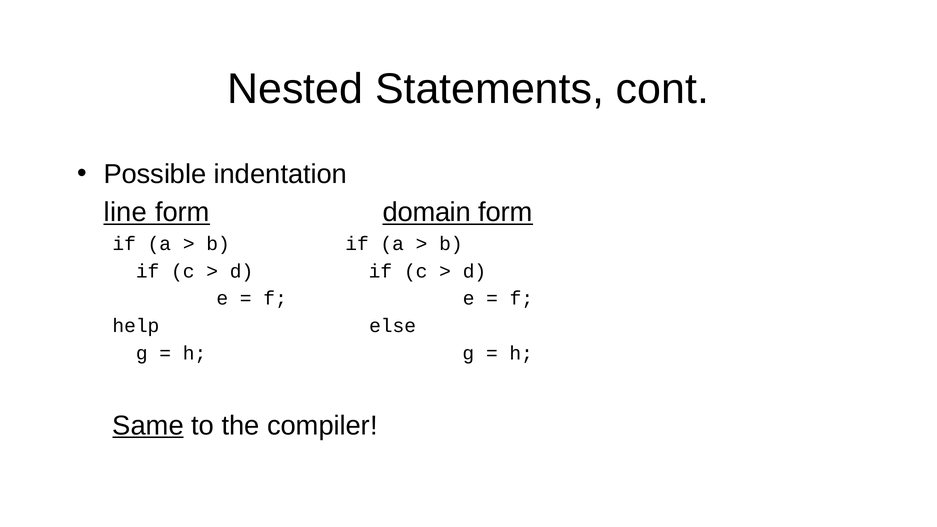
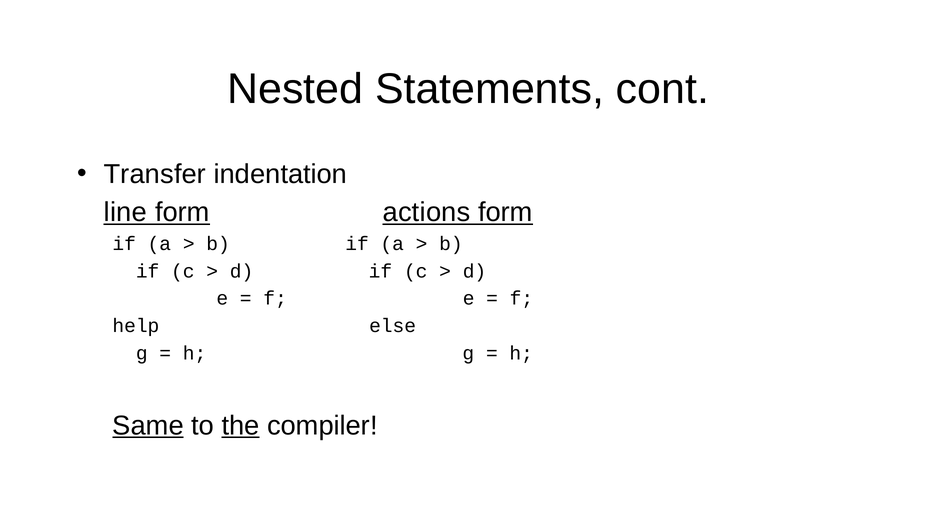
Possible: Possible -> Transfer (155, 174)
domain: domain -> actions (427, 212)
the underline: none -> present (240, 426)
